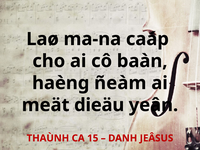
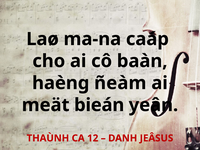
dieäu: dieäu -> bieán (99, 105)
15: 15 -> 12 (93, 138)
